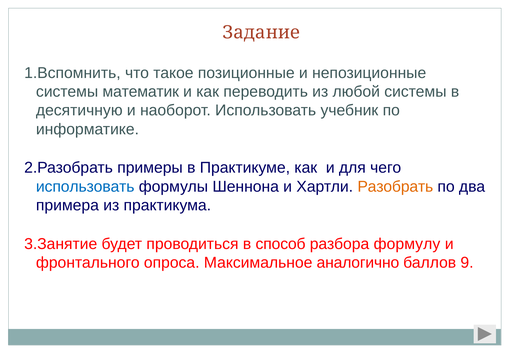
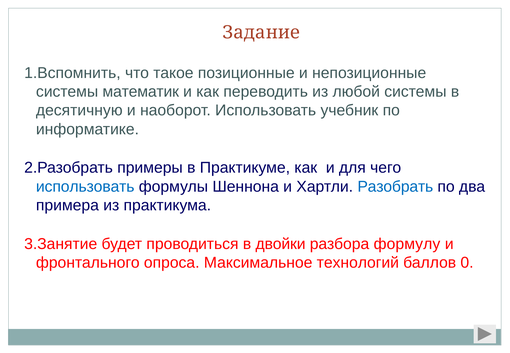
Разобрать colour: orange -> blue (395, 187)
способ: способ -> двойки (281, 244)
аналогично: аналогично -> технологий (358, 263)
9: 9 -> 0 (467, 263)
